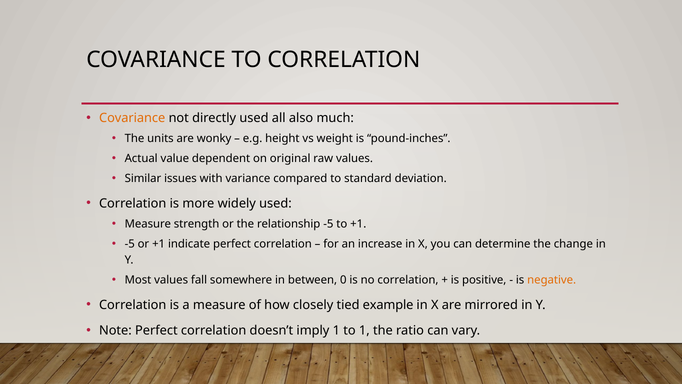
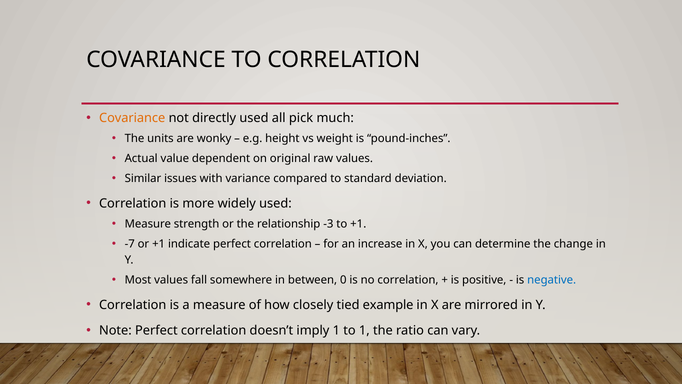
also: also -> pick (301, 118)
relationship -5: -5 -> -3 (328, 224)
-5: -5 -> -7 (130, 244)
negative colour: orange -> blue (552, 280)
